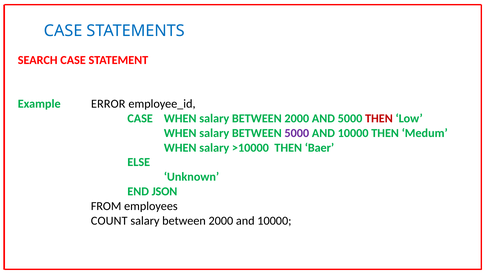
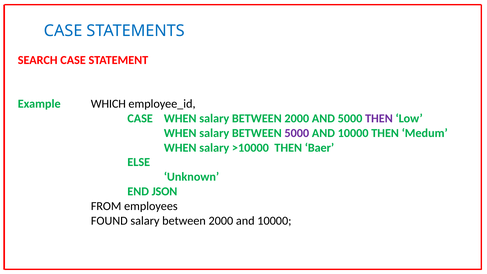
ERROR: ERROR -> WHICH (108, 104)
THEN colour: red -> purple (379, 118)
COUNT: COUNT -> FOUND (109, 221)
